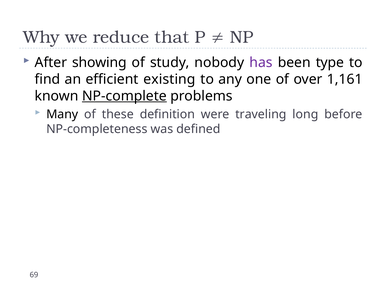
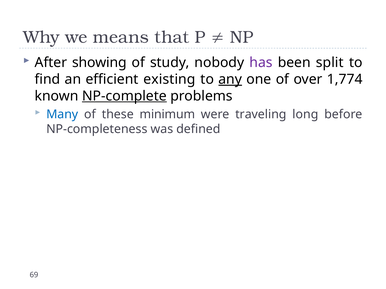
reduce: reduce -> means (121, 37)
type: type -> split (330, 63)
any underline: none -> present (230, 79)
1,161: 1,161 -> 1,774 (345, 79)
Many colour: black -> blue (62, 114)
definition: definition -> minimum (167, 114)
